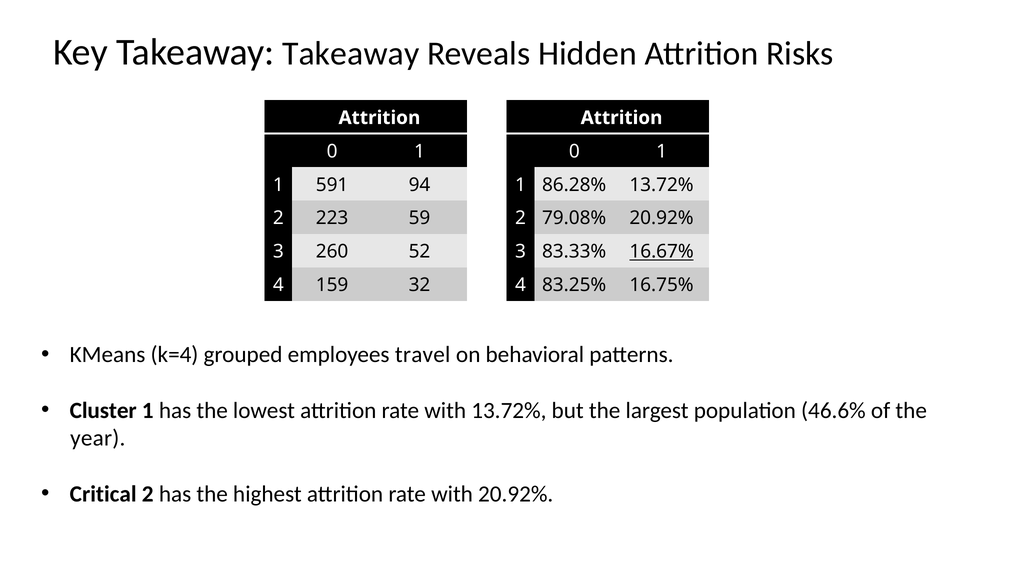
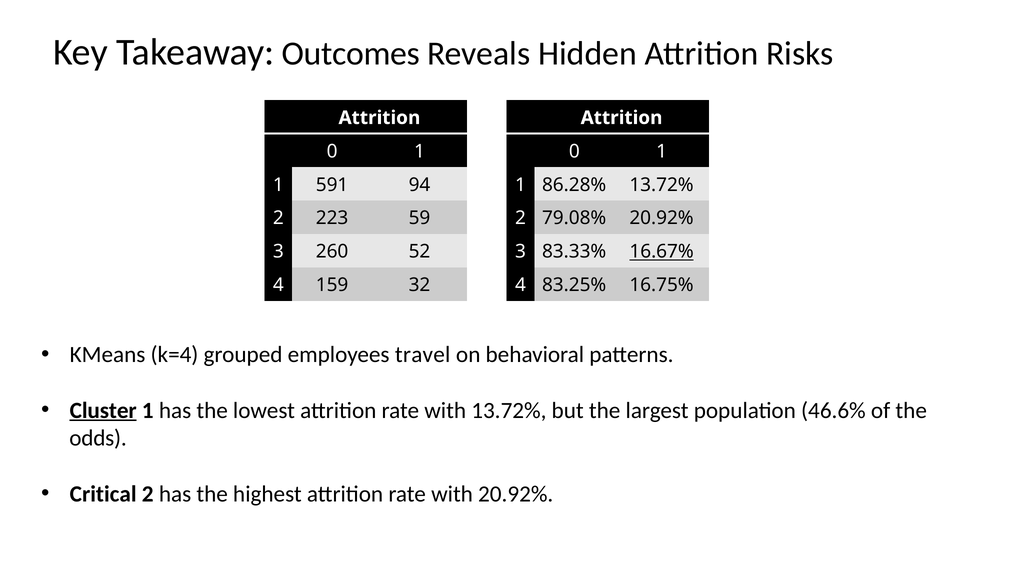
Takeaway Takeaway: Takeaway -> Outcomes (351, 54)
Cluster underline: none -> present (103, 410)
year: year -> odds (98, 438)
